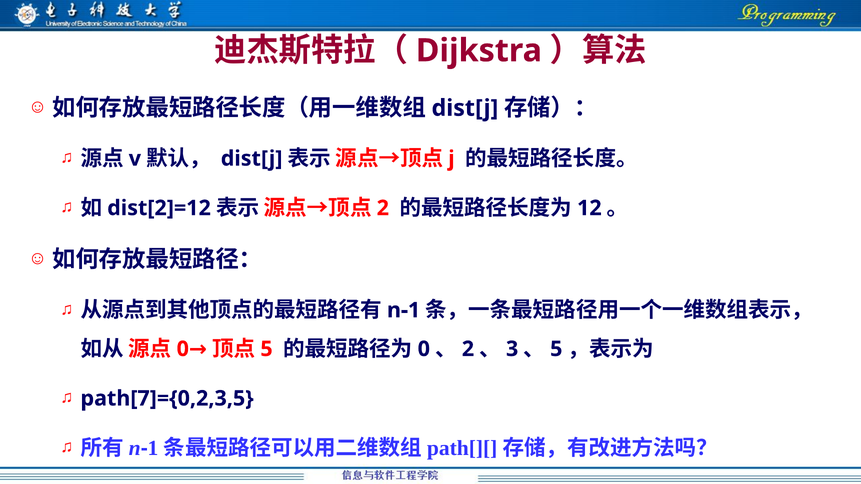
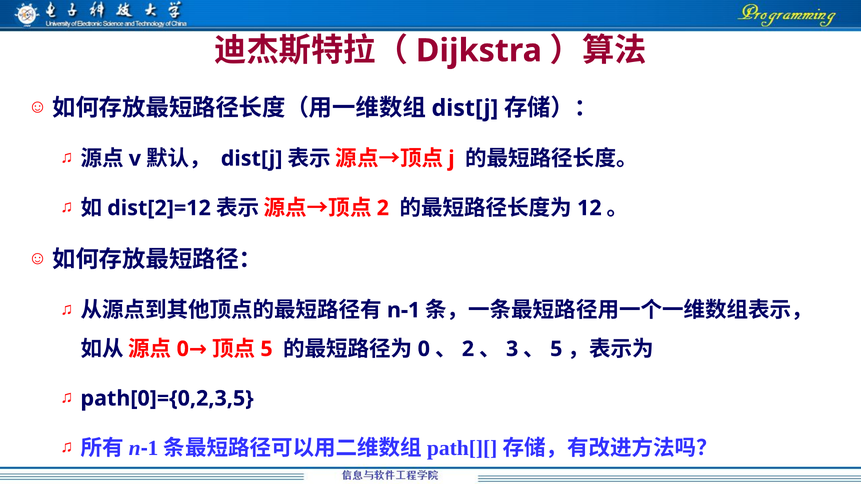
path[7]={0,2,3,5: path[7]={0,2,3,5 -> path[0]={0,2,3,5 (167, 399)
